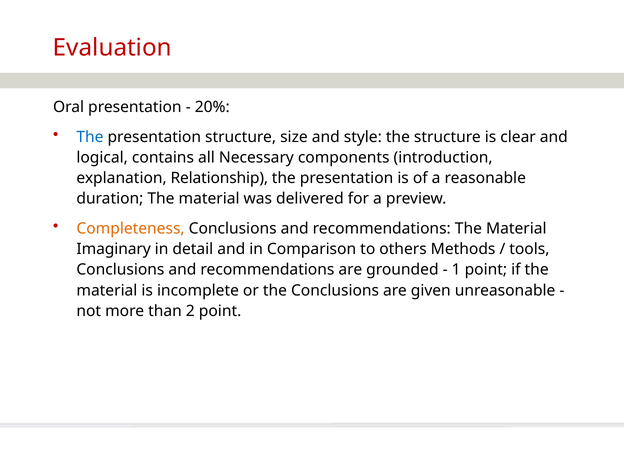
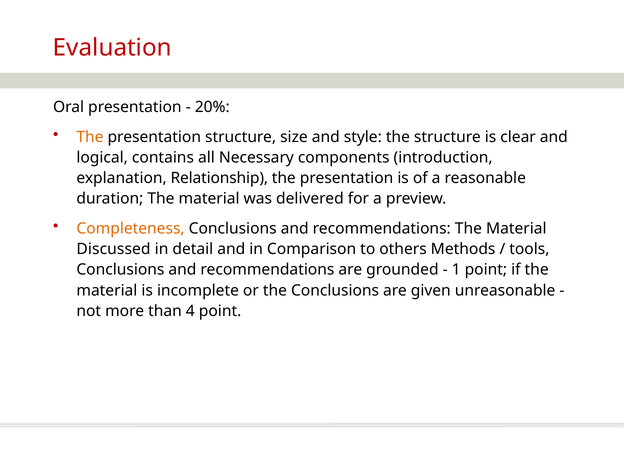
The colour: blue -> orange (90, 137)
Imaginary: Imaginary -> Discussed (114, 249)
2: 2 -> 4 (190, 311)
